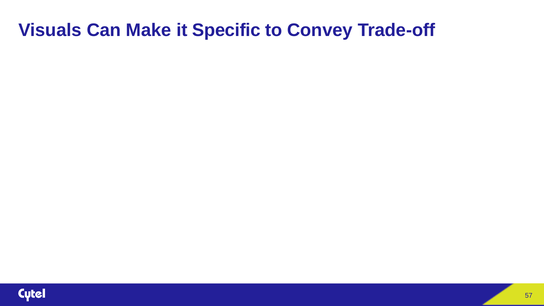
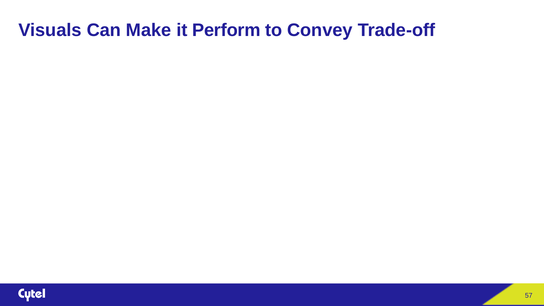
Specific: Specific -> Perform (226, 30)
